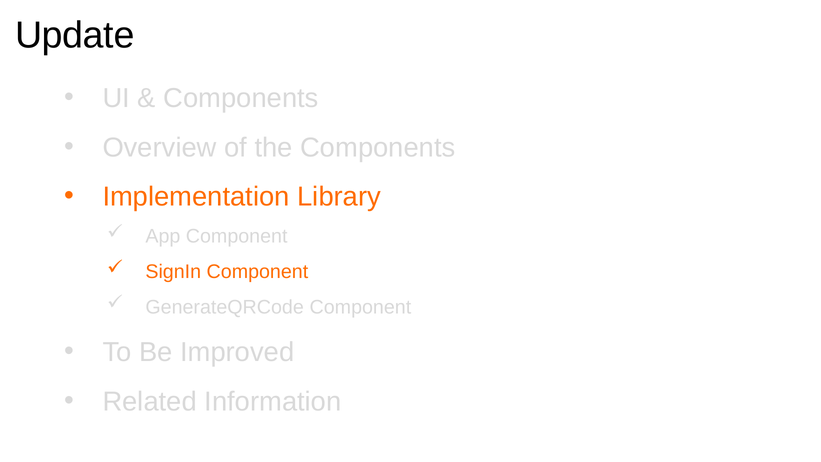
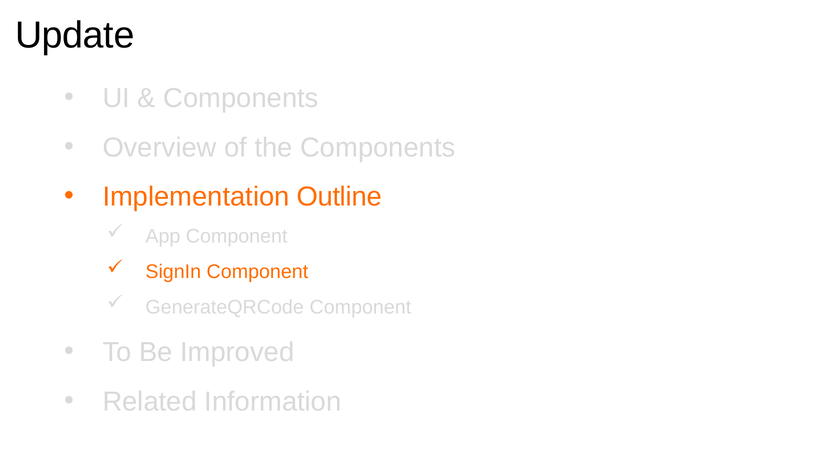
Library: Library -> Outline (339, 197)
